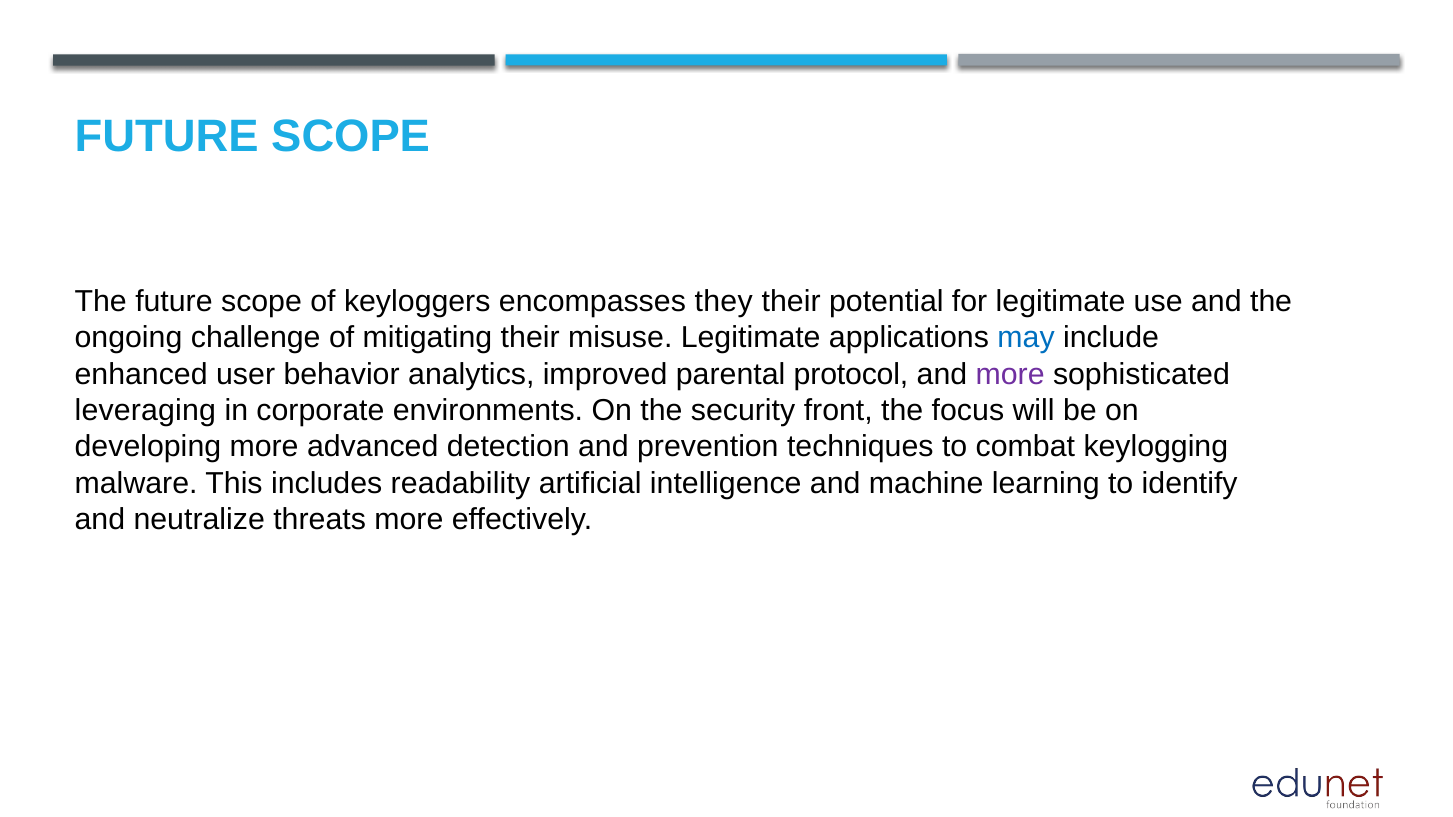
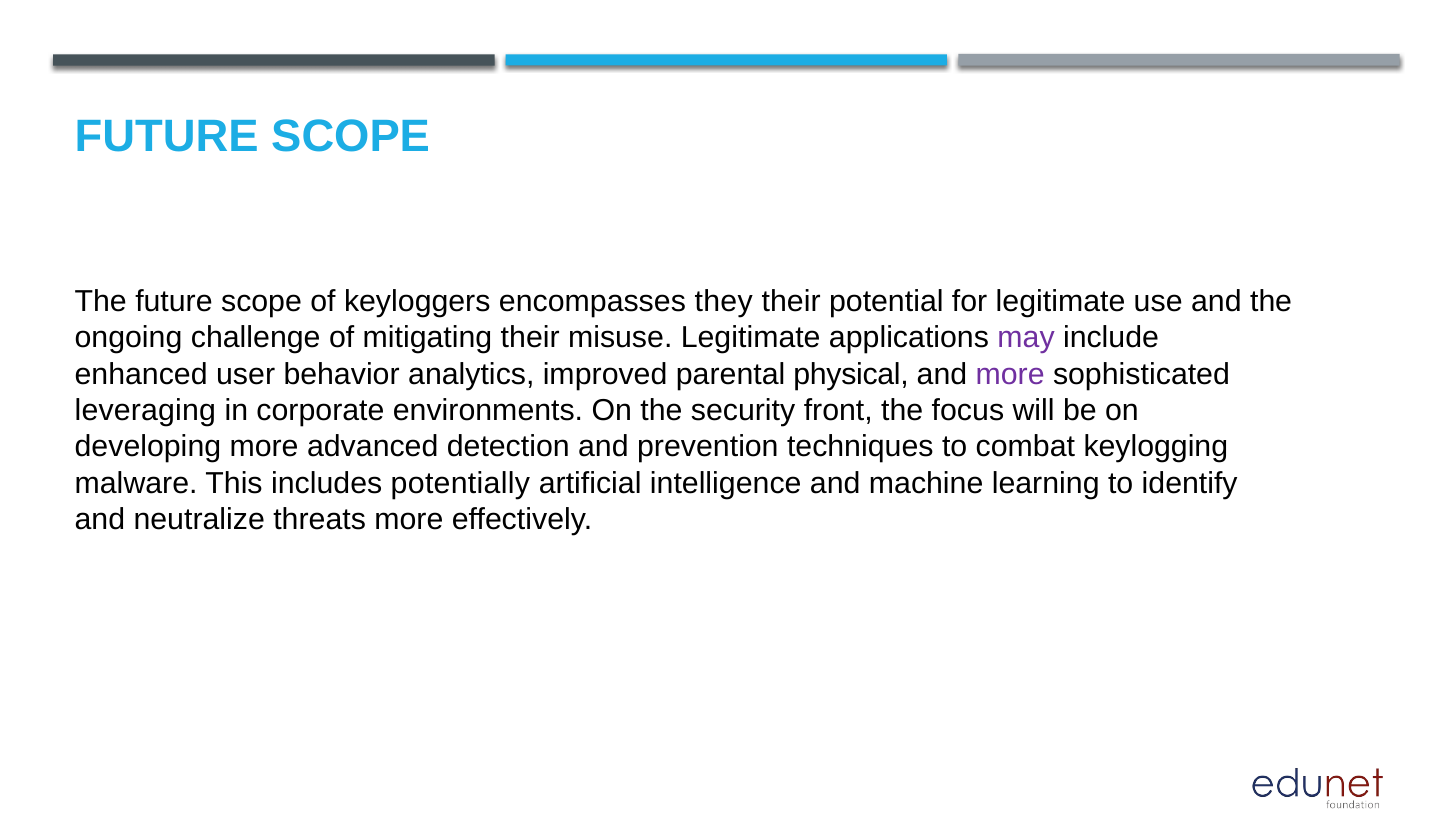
may colour: blue -> purple (1026, 338)
protocol: protocol -> physical (851, 374)
readability: readability -> potentially (460, 483)
